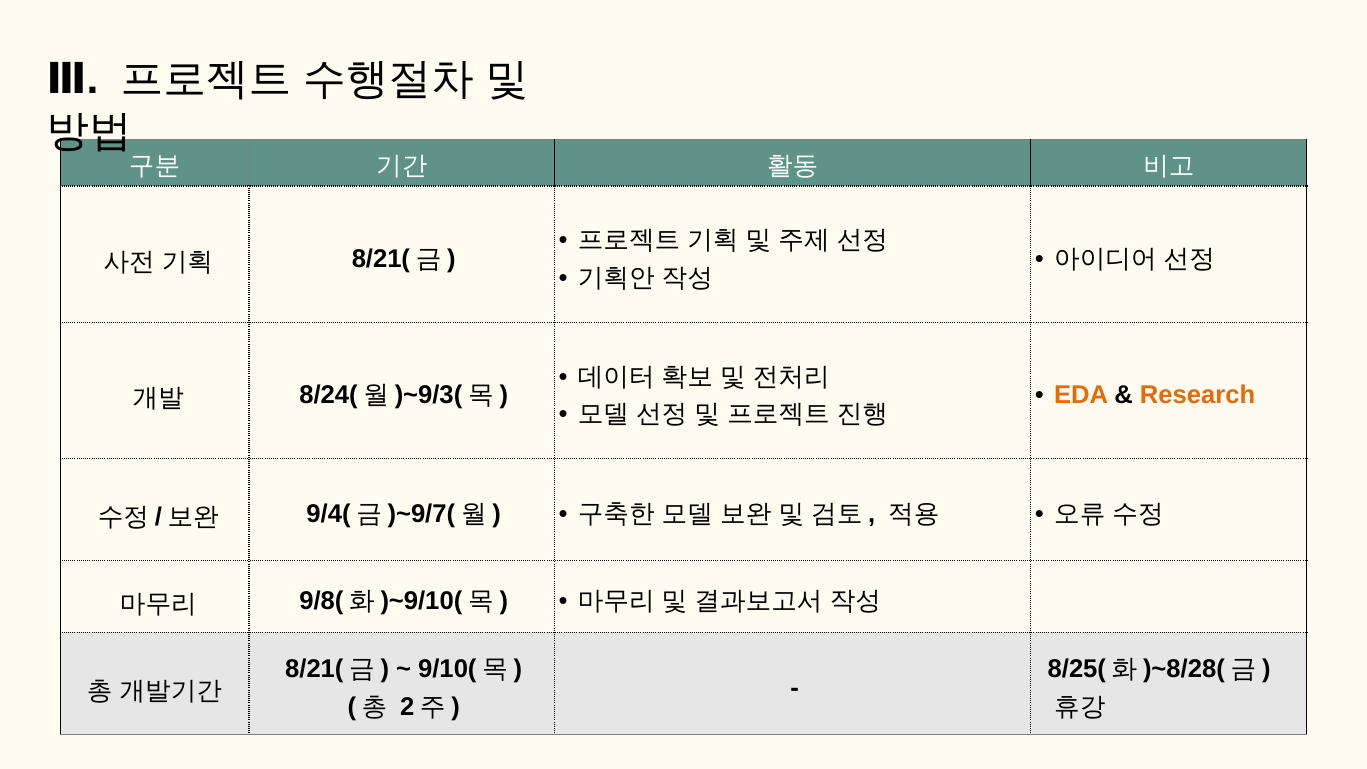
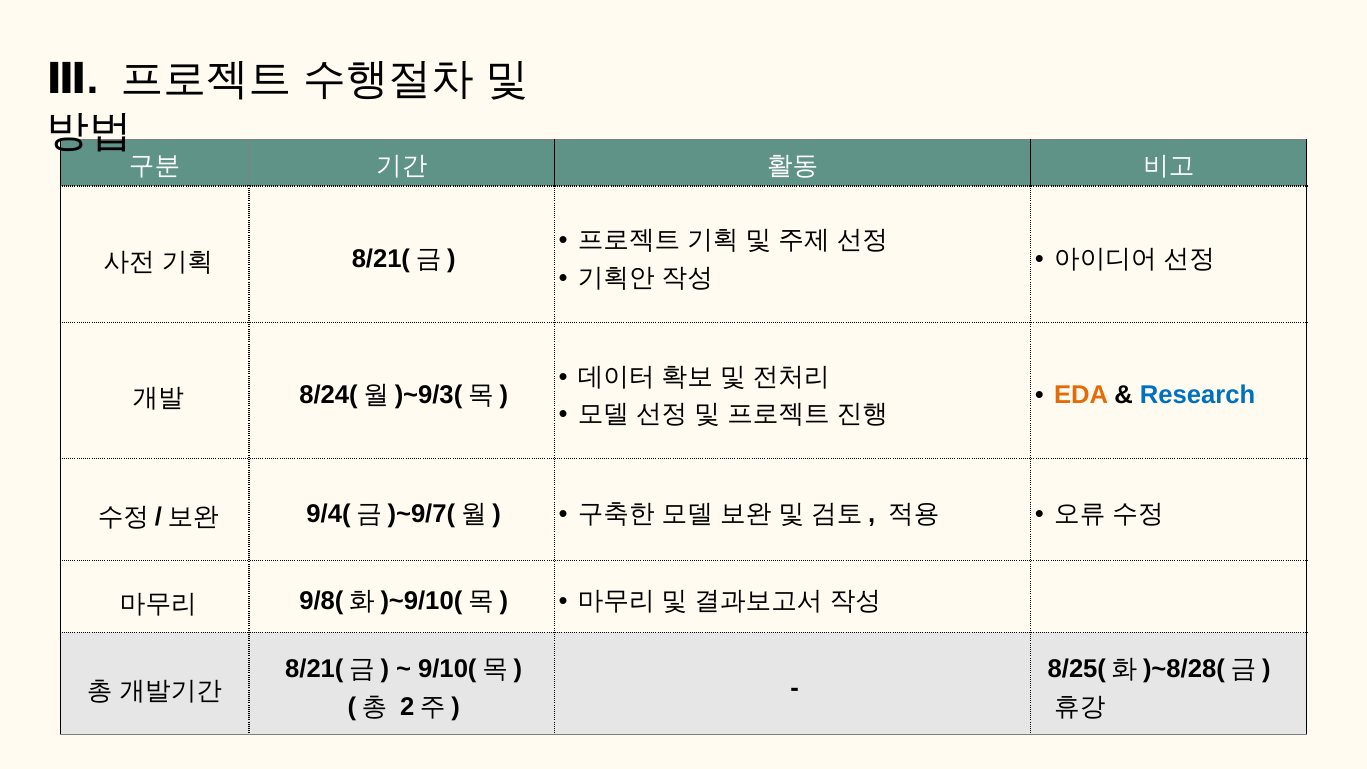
Research colour: orange -> blue (1198, 395)
